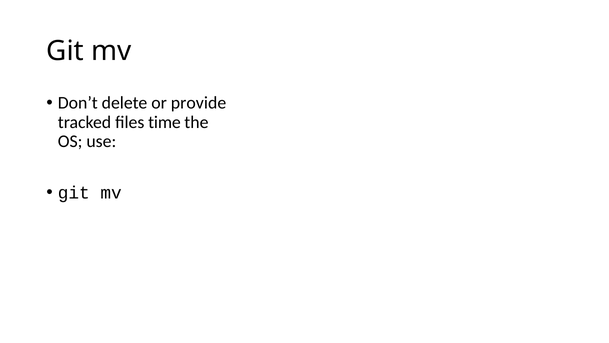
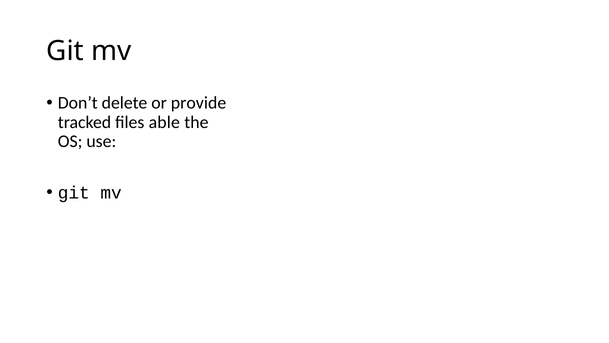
time: time -> able (164, 122)
